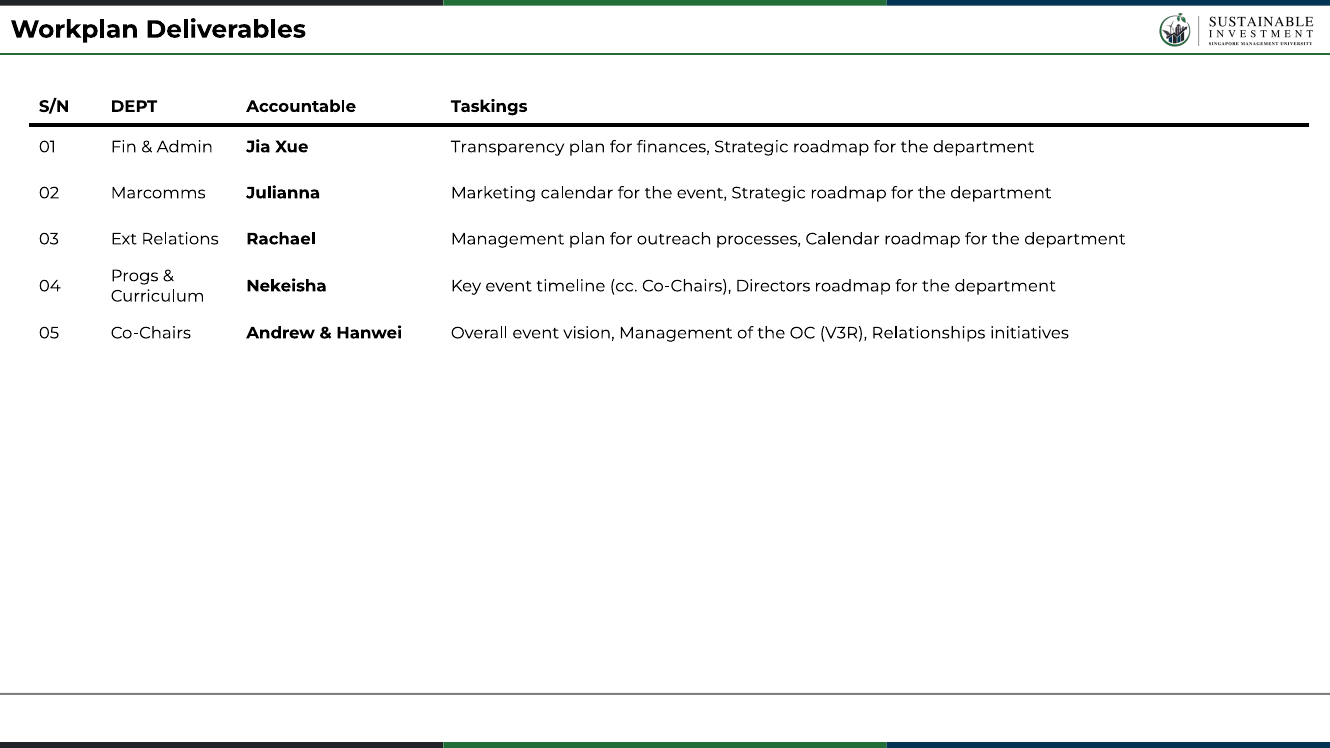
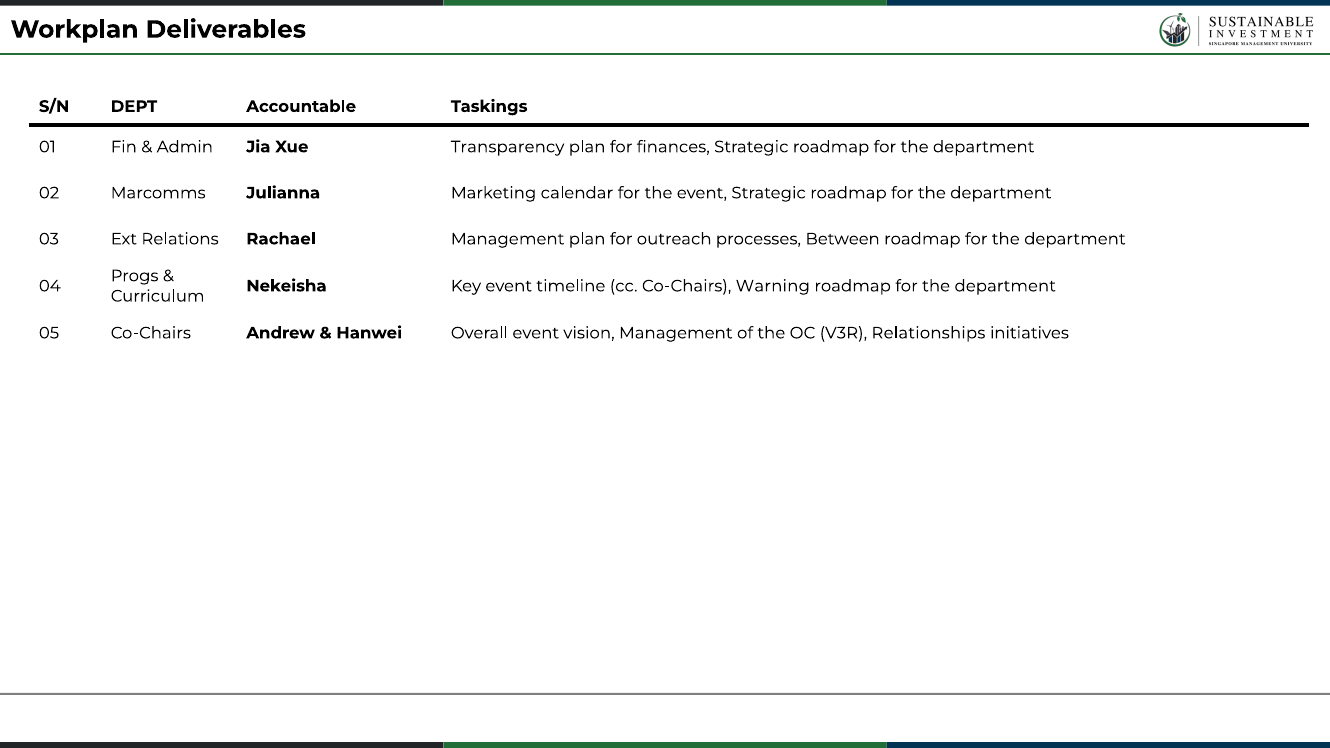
processes Calendar: Calendar -> Between (843, 239)
Directors: Directors -> Warning (773, 286)
